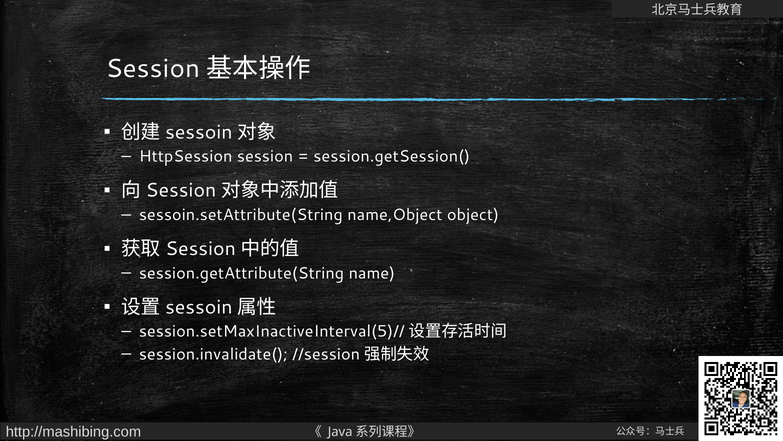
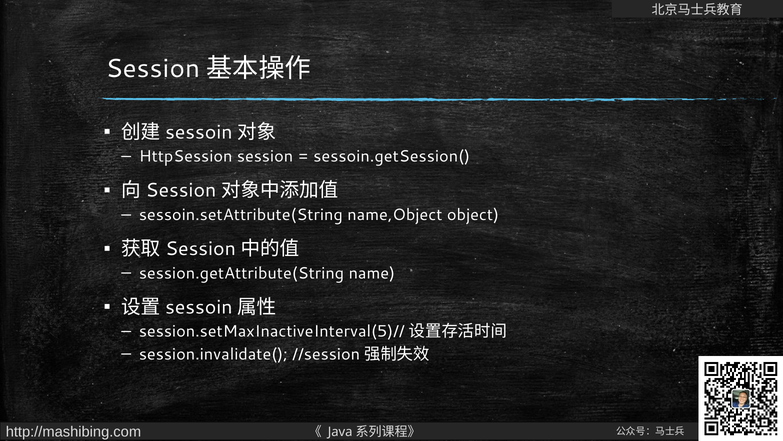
session.getSession(: session.getSession( -> sessoin.getSession( (392, 156)
